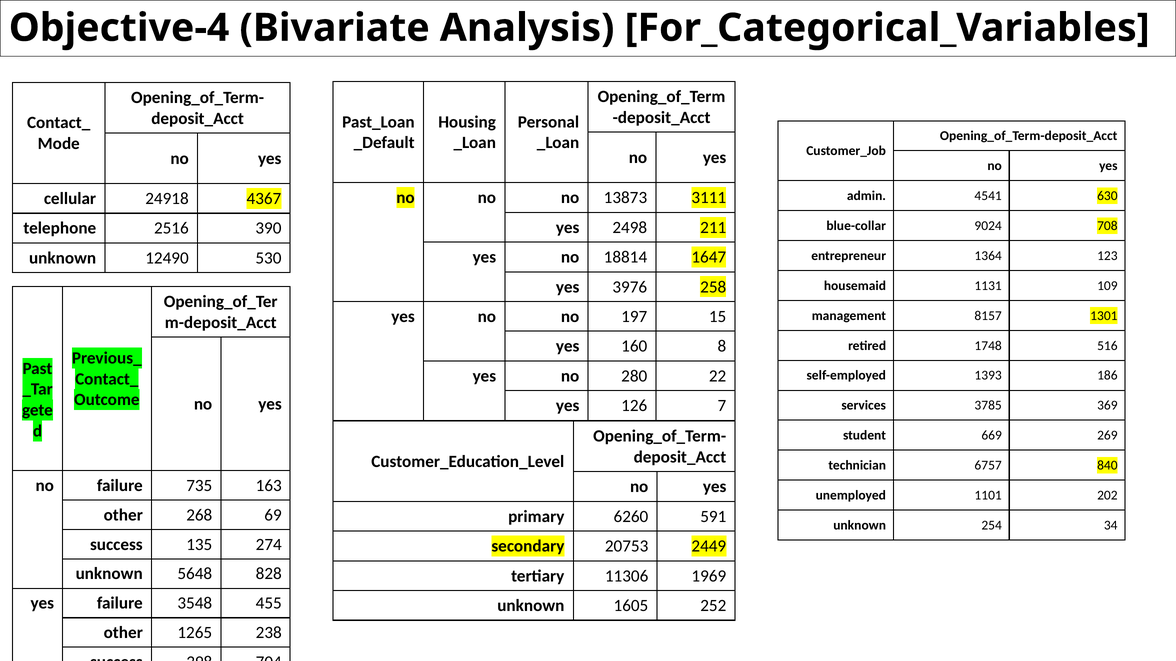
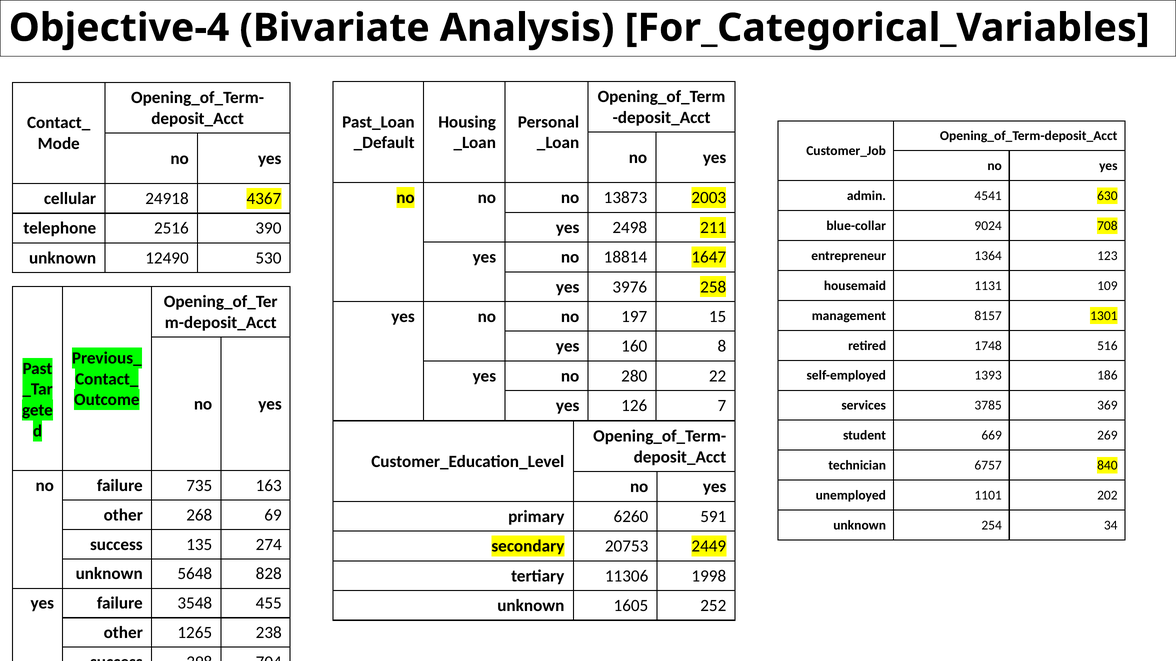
3111: 3111 -> 2003 (709, 198)
1969: 1969 -> 1998 (709, 576)
